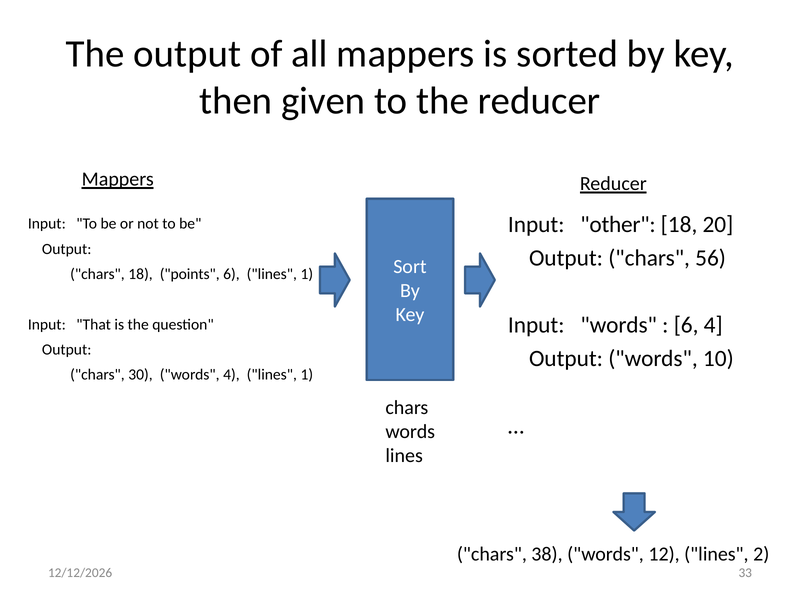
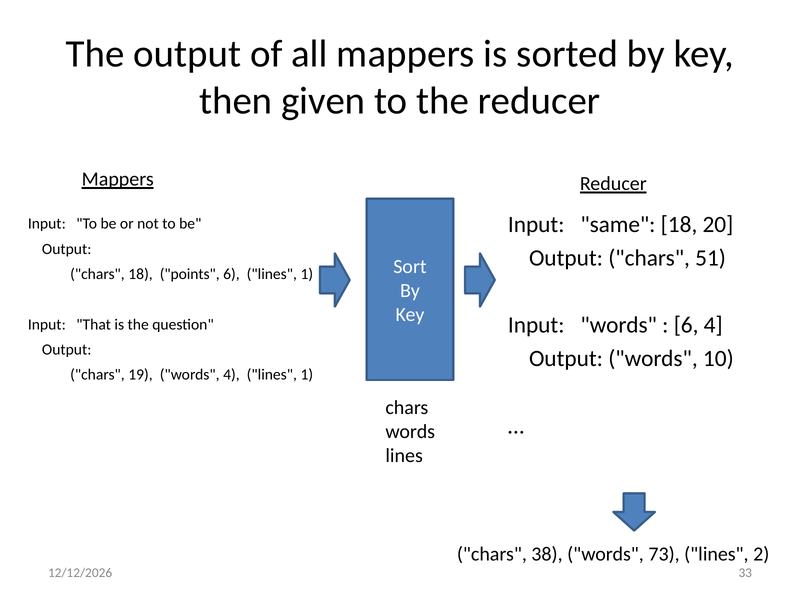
other: other -> same (618, 225)
56: 56 -> 51 (711, 258)
30: 30 -> 19 (141, 375)
12: 12 -> 73 (664, 554)
